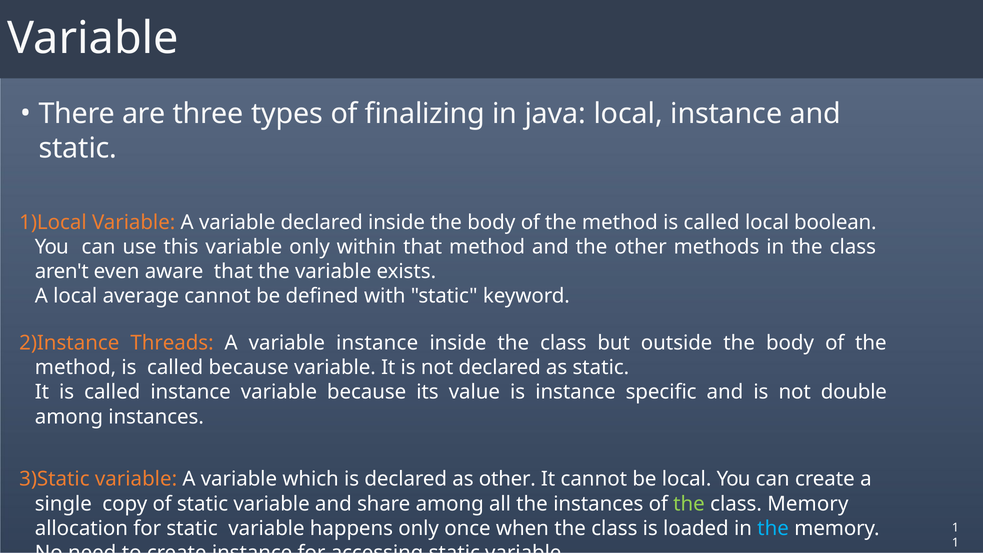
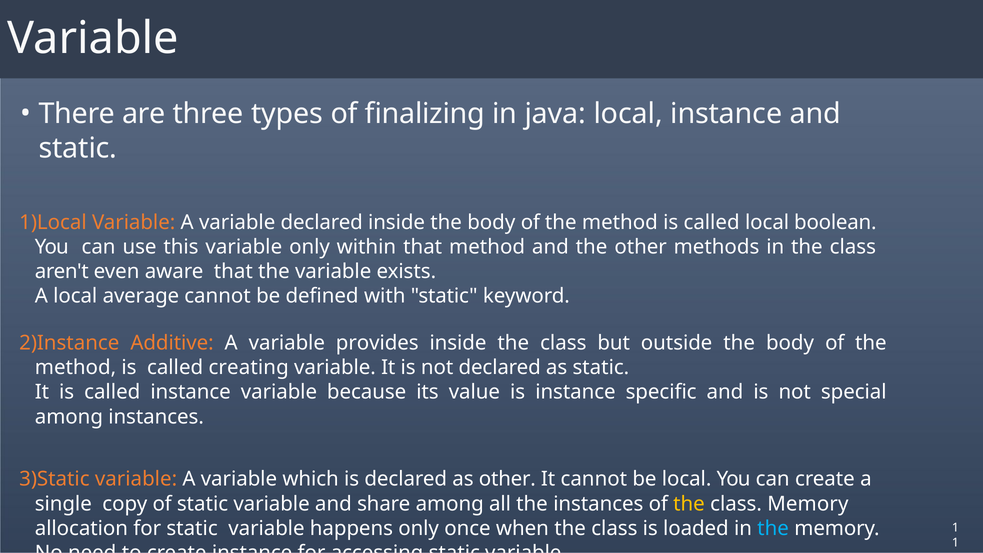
Threads: Threads -> Additive (172, 343)
variable instance: instance -> provides (377, 343)
called because: because -> creating (249, 368)
double: double -> special (854, 392)
the colour: light green -> yellow (689, 504)
